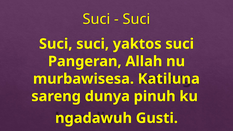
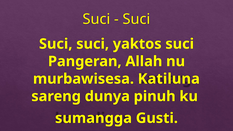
ngadawuh: ngadawuh -> sumangga (94, 118)
